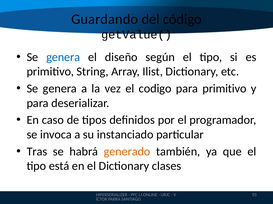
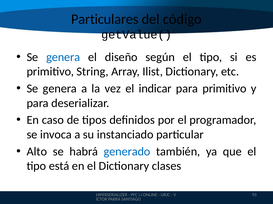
Guardando: Guardando -> Particulares (105, 19)
codigo: codigo -> indicar (155, 89)
Tras: Tras -> Alto (37, 152)
generado colour: orange -> blue (127, 152)
